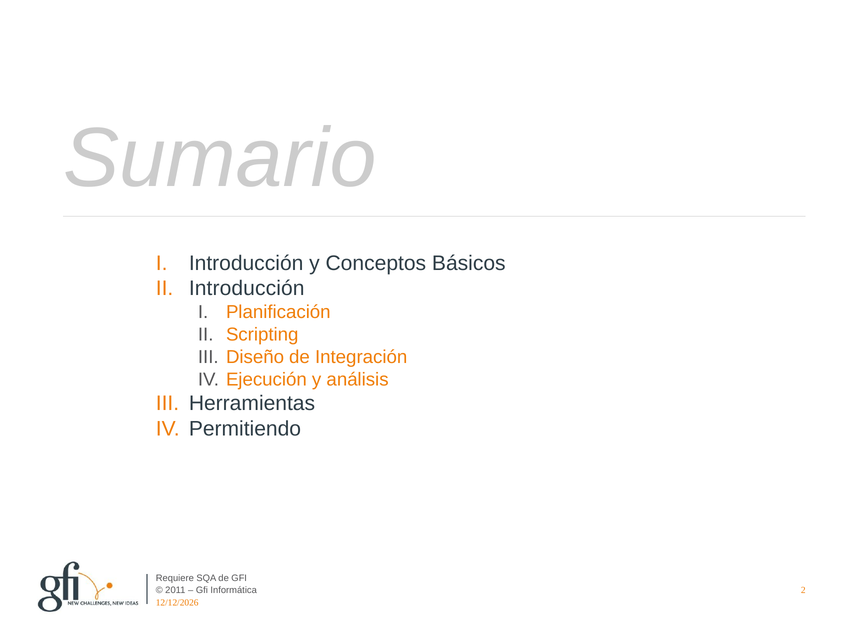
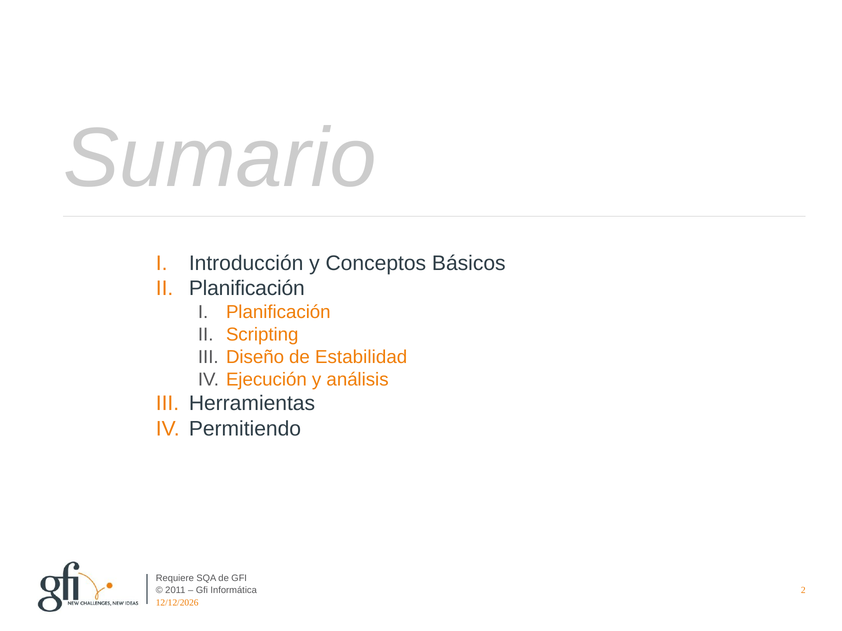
Introducción: Introducción -> Planificación (247, 289)
Integración: Integración -> Estabilidad (361, 357)
